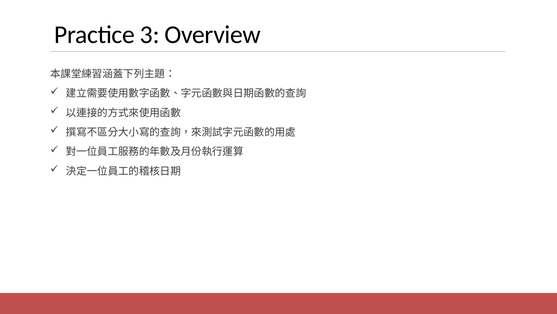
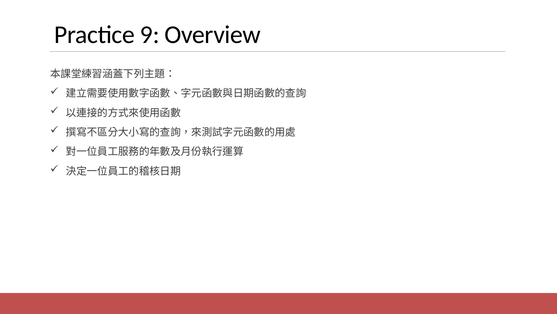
3: 3 -> 9 (150, 35)
